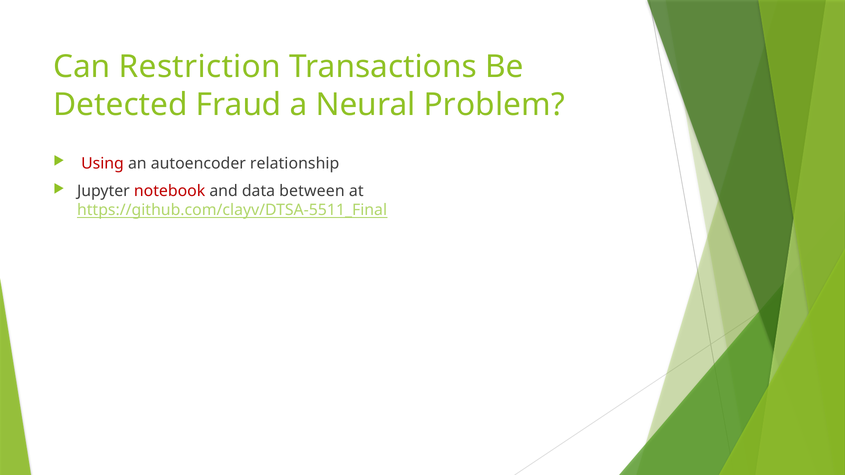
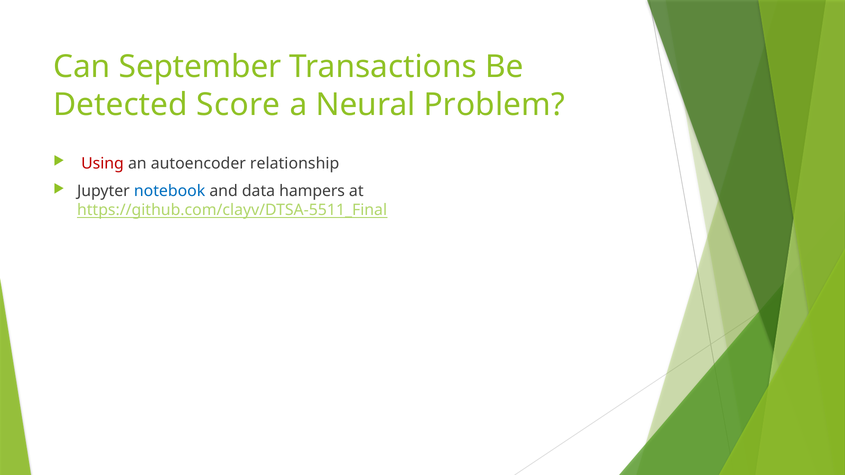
Restriction: Restriction -> September (200, 67)
Fraud: Fraud -> Score (238, 105)
notebook colour: red -> blue (170, 191)
between: between -> hampers (312, 191)
